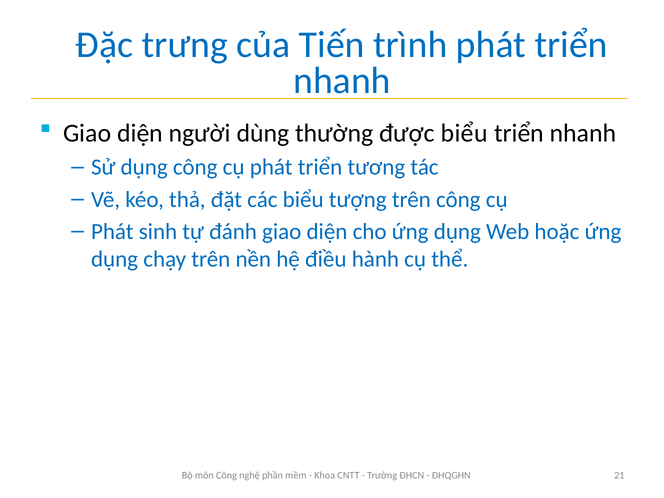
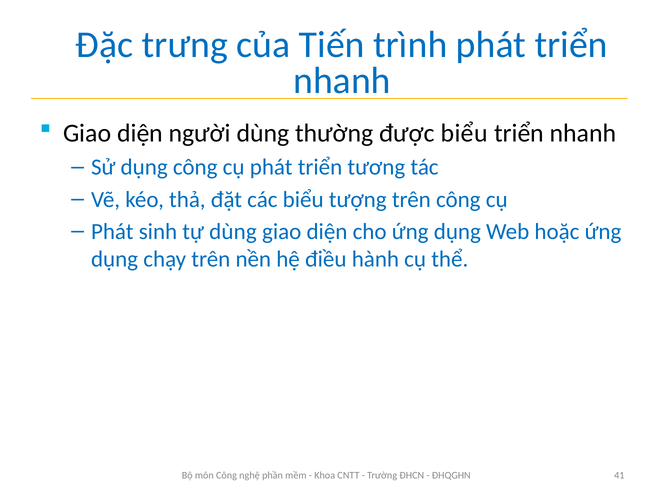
tự đánh: đánh -> dùng (233, 232)
21: 21 -> 41 (619, 475)
